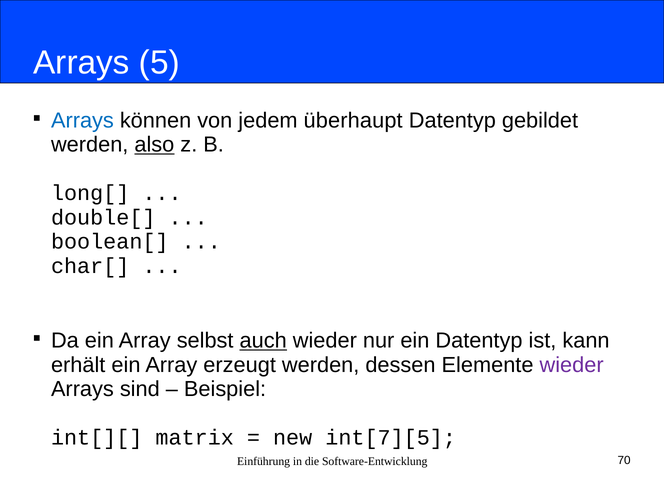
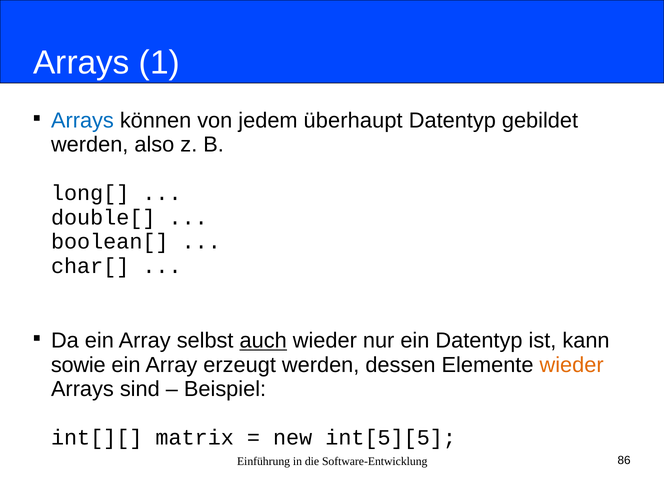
5: 5 -> 1 (159, 63)
also underline: present -> none (154, 145)
erhält: erhält -> sowie (78, 365)
wieder colour: purple -> orange (572, 365)
int[7][5: int[7][5 -> int[5][5 (391, 438)
70: 70 -> 86 (624, 460)
